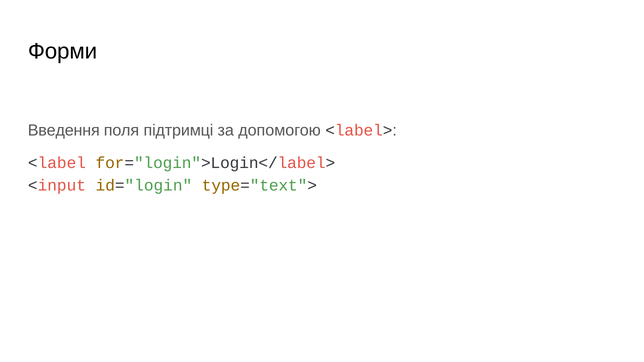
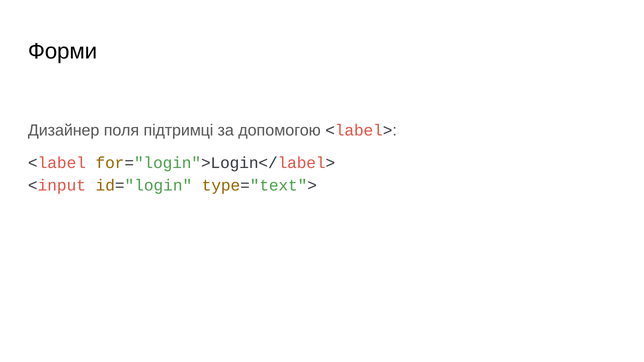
Введення: Введення -> Дизайнер (64, 130)
